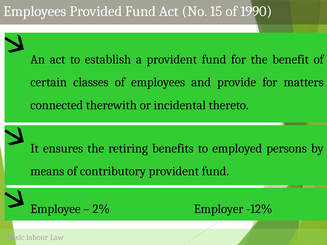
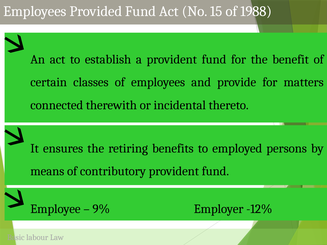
1990: 1990 -> 1988 (256, 11)
2%: 2% -> 9% (101, 209)
